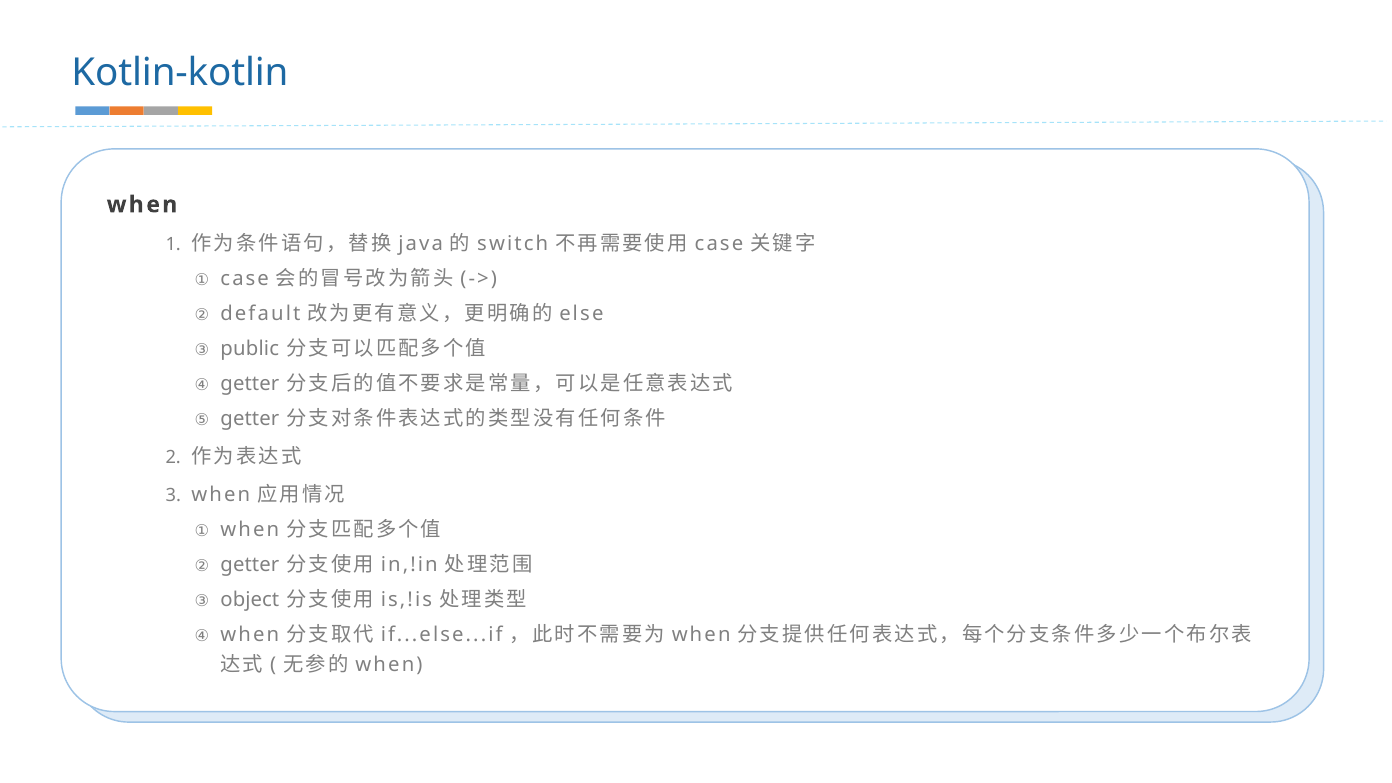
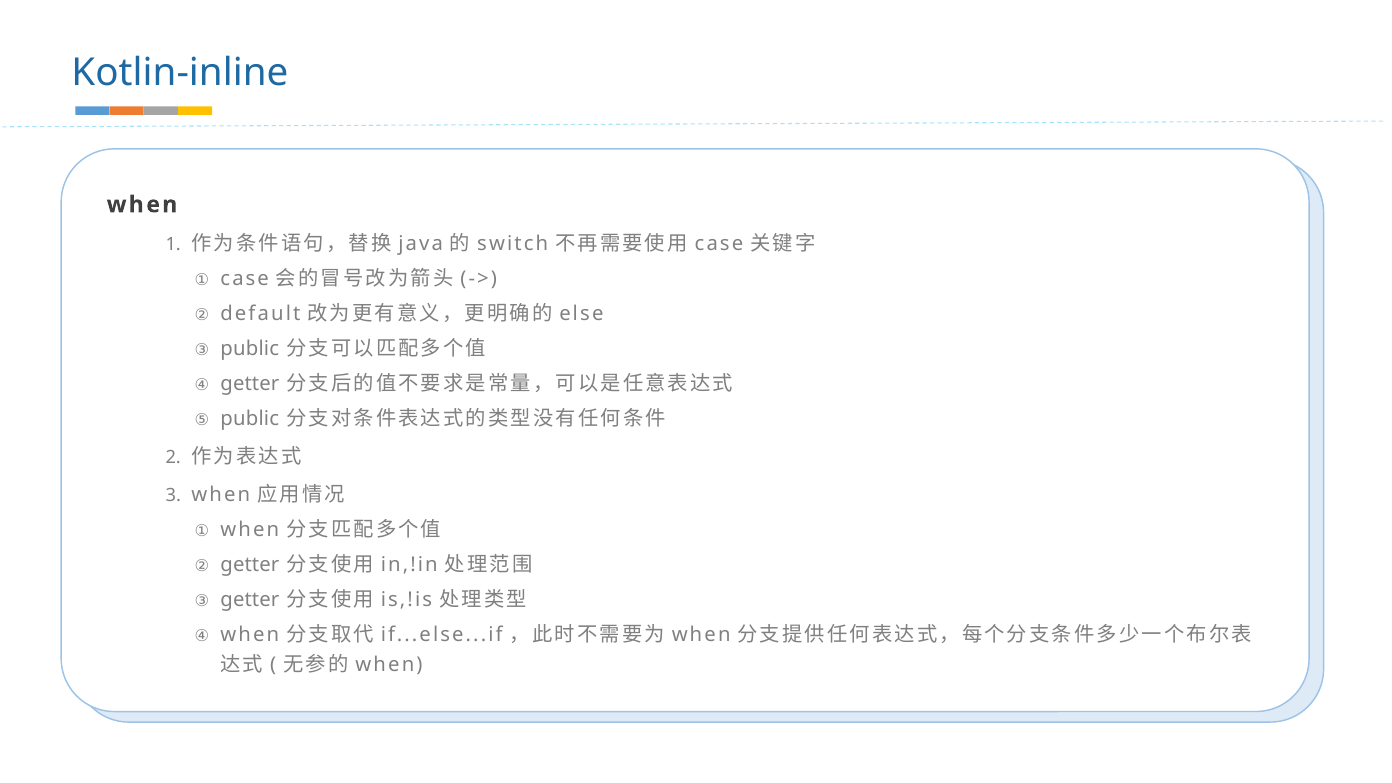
Kotlin-kotlin: Kotlin-kotlin -> Kotlin-inline (180, 73)
getter: getter -> public (250, 419)
object: object -> getter (250, 600)
